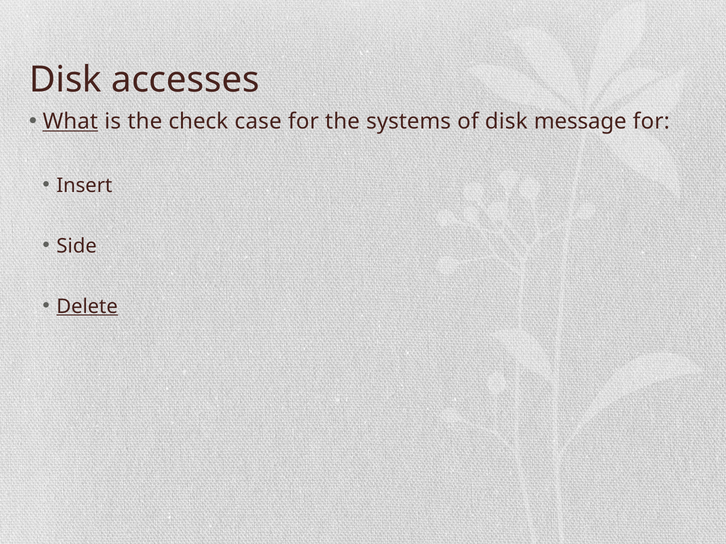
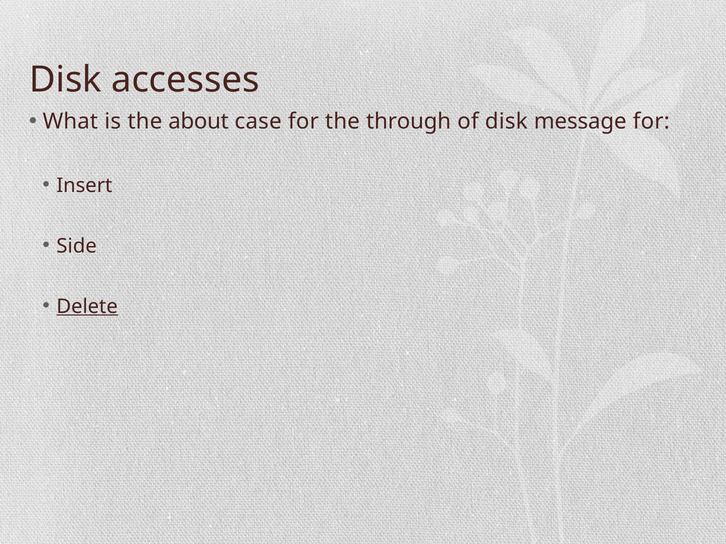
What underline: present -> none (70, 122)
check: check -> about (198, 122)
systems: systems -> through (409, 122)
